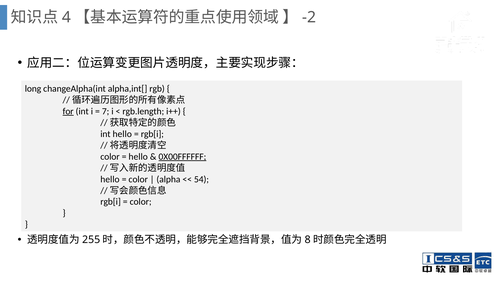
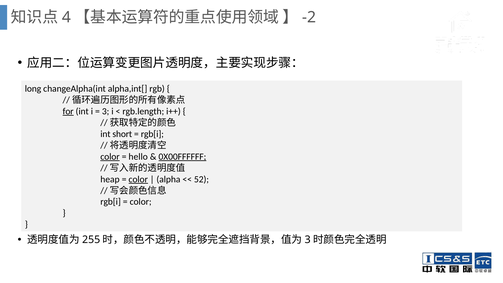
7: 7 -> 3 (106, 111)
int hello: hello -> short (122, 134)
color underline: none -> present (110, 157)
hello: hello -> heap (110, 179)
color underline: none -> present (138, 179)
54: 54 -> 52 (201, 179)
8: 8 -> 3 (308, 240)
